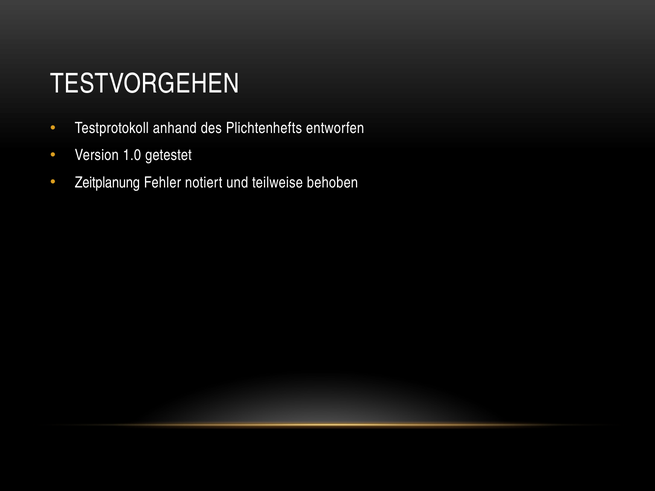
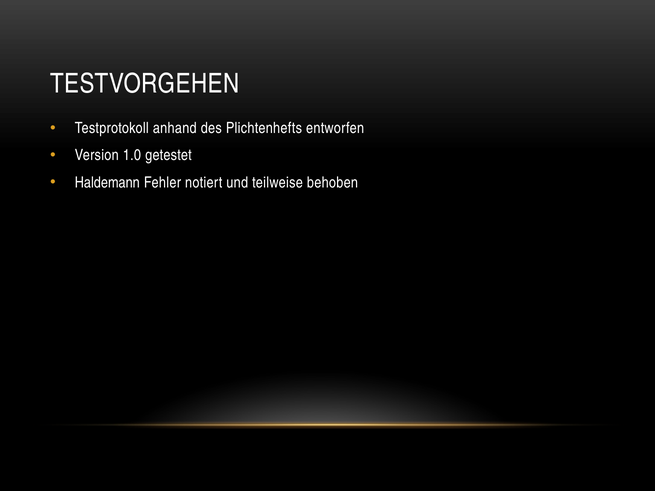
Zeitplanung: Zeitplanung -> Haldemann (107, 183)
